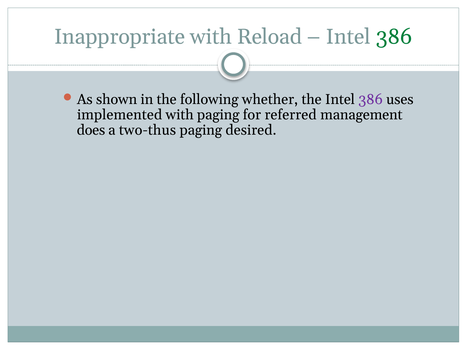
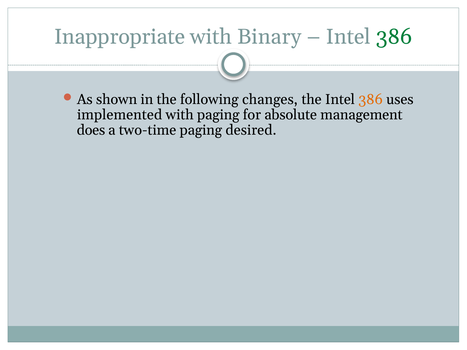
Reload: Reload -> Binary (269, 37)
whether: whether -> changes (270, 99)
386 colour: purple -> orange (371, 99)
referred: referred -> absolute (291, 115)
two-thus: two-thus -> two-time (148, 130)
